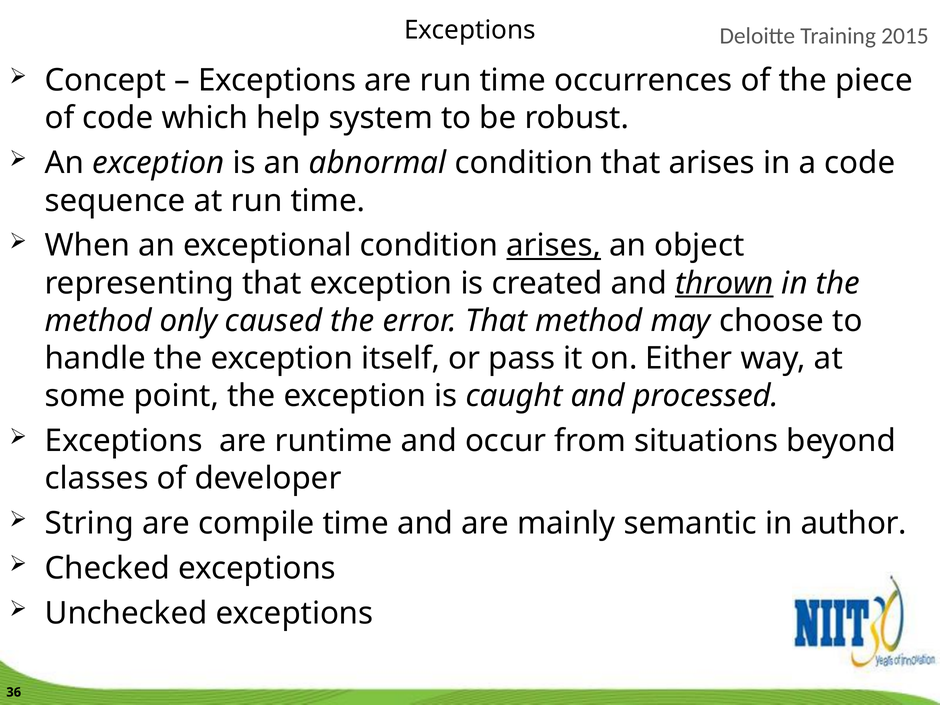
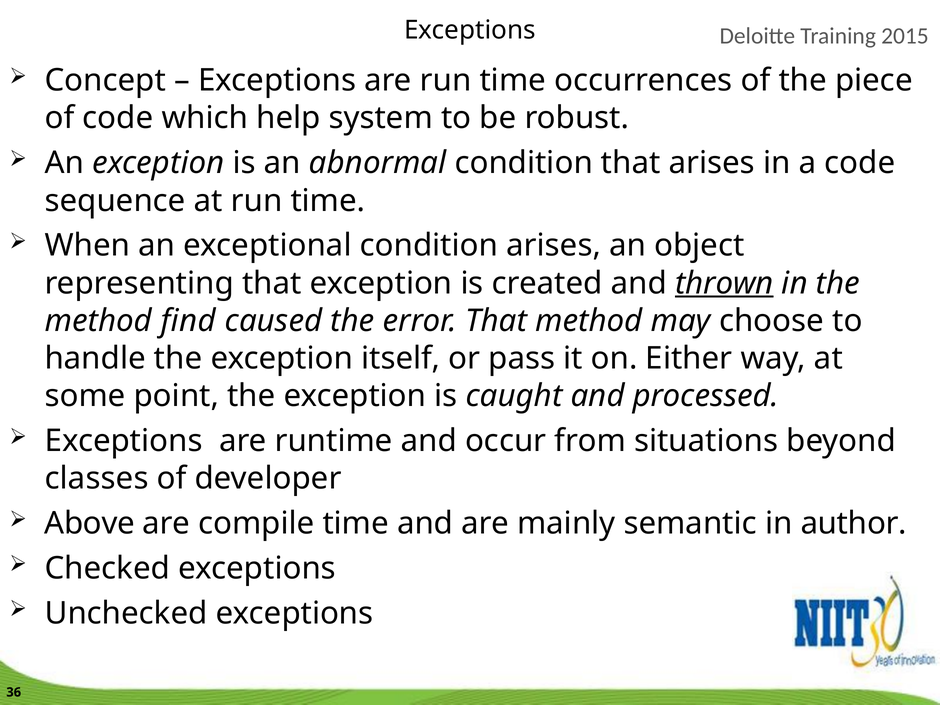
arises underline: present -> none (554, 246)
only: only -> find (188, 321)
String: String -> Above (90, 523)
